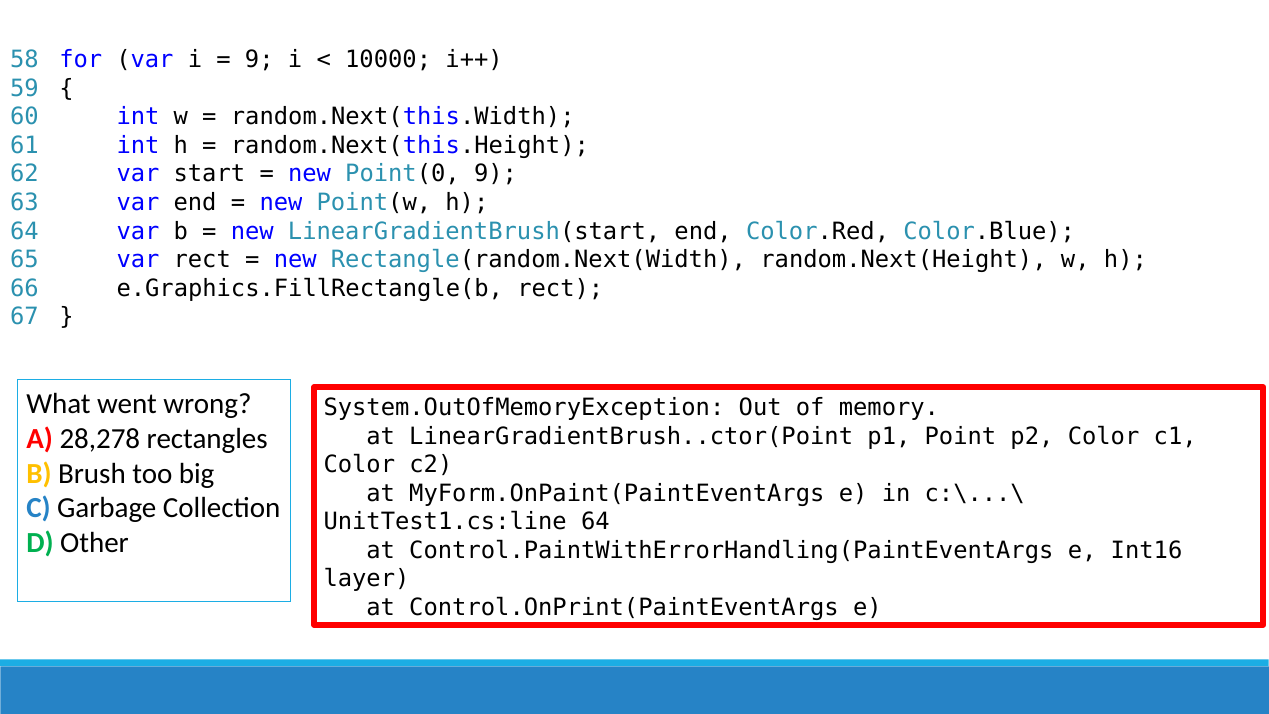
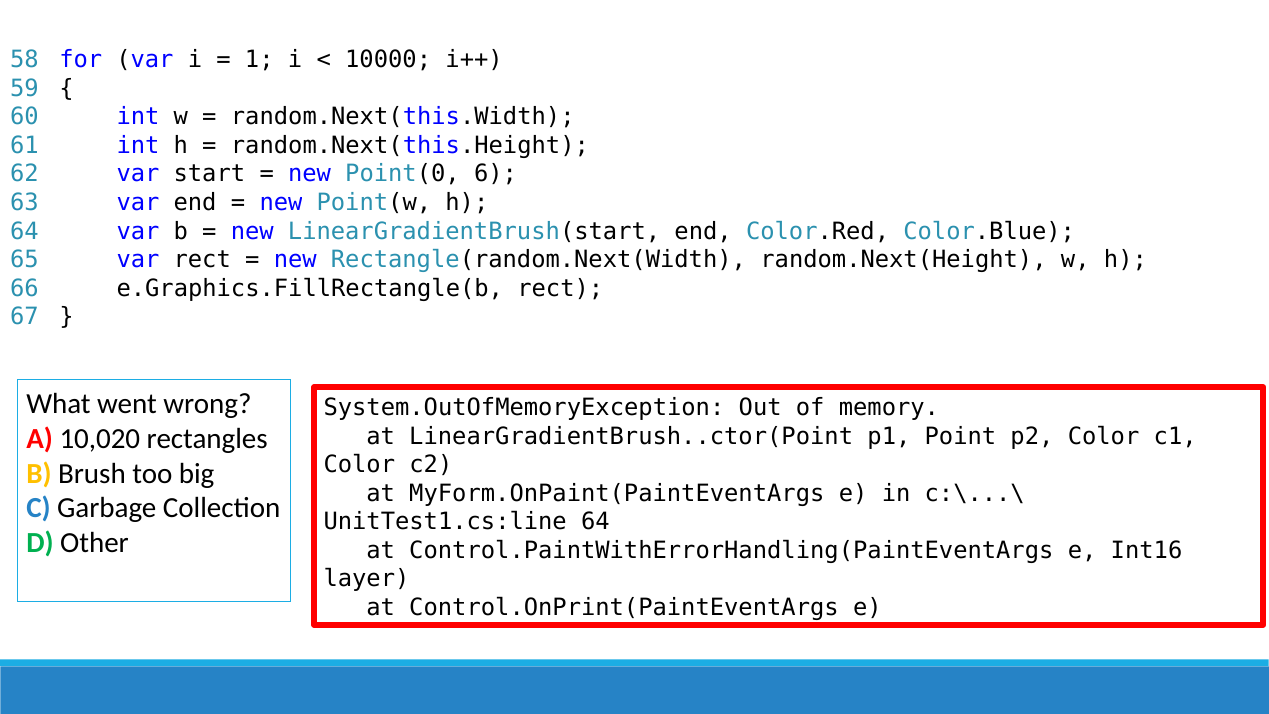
9: 9 -> 1 (259, 60)
Point(0 9: 9 -> 6 (495, 174)
28,278: 28,278 -> 10,020 (100, 438)
